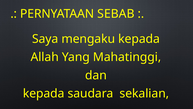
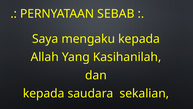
Mahatinggi: Mahatinggi -> Kasihanilah (127, 57)
